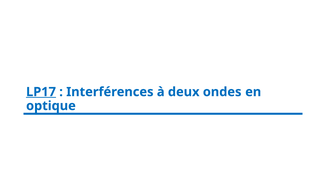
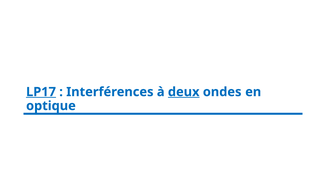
deux underline: none -> present (184, 92)
